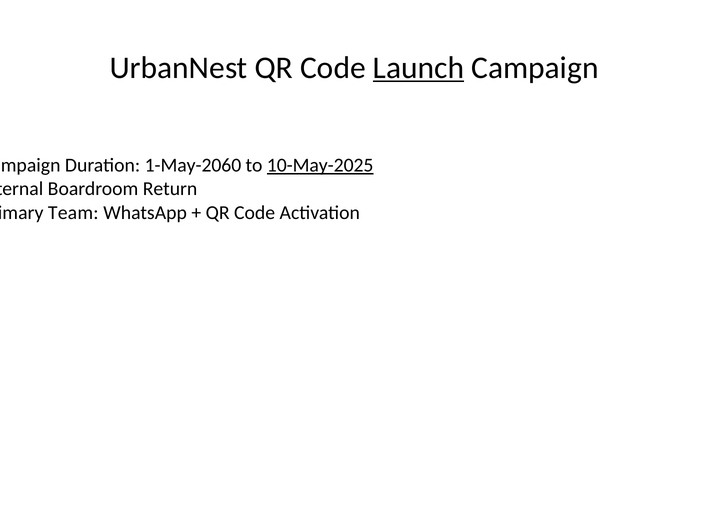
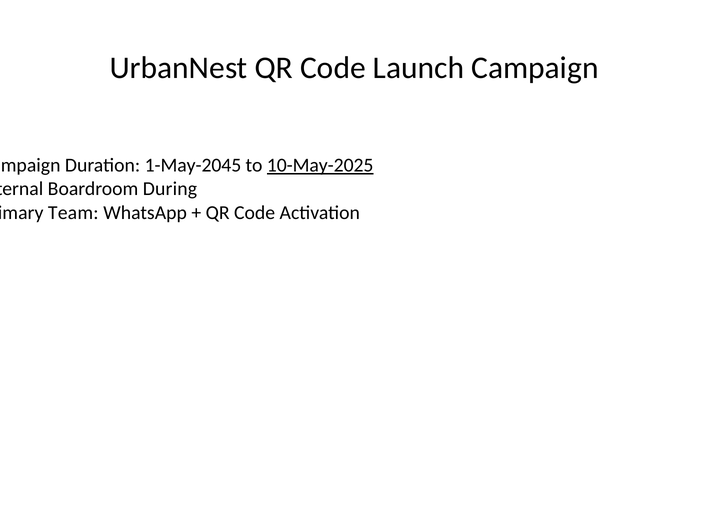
Launch underline: present -> none (418, 68)
1-May-2060: 1-May-2060 -> 1-May-2045 (193, 166)
Return: Return -> During (170, 189)
